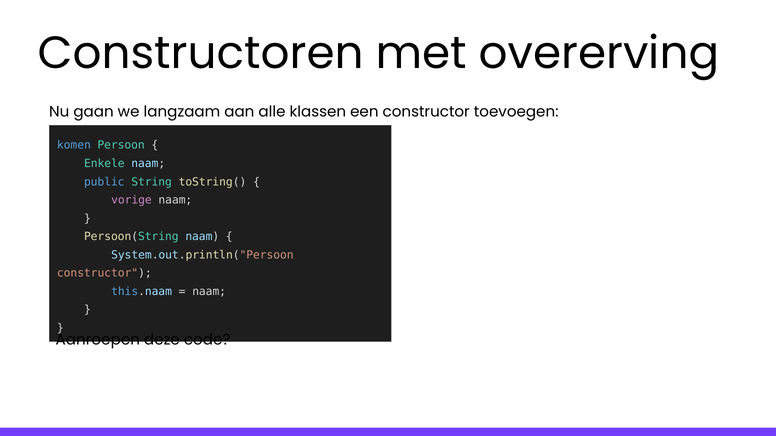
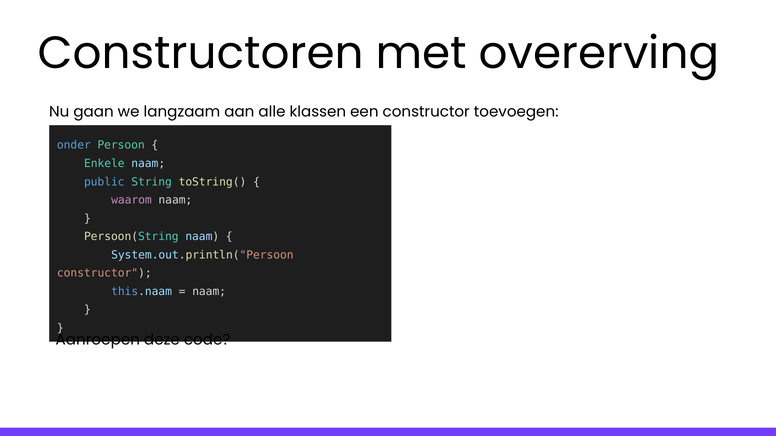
komen: komen -> onder (74, 145)
vorige: vorige -> waarom (131, 200)
